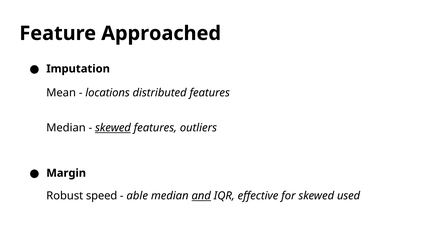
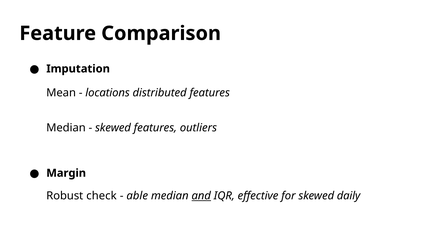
Approached: Approached -> Comparison (161, 33)
skewed underline: present -> none (113, 128)
speed: speed -> check (102, 196)
used: used -> daily (349, 196)
